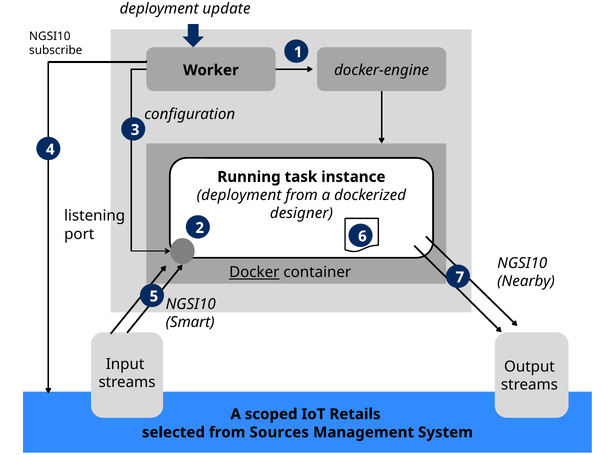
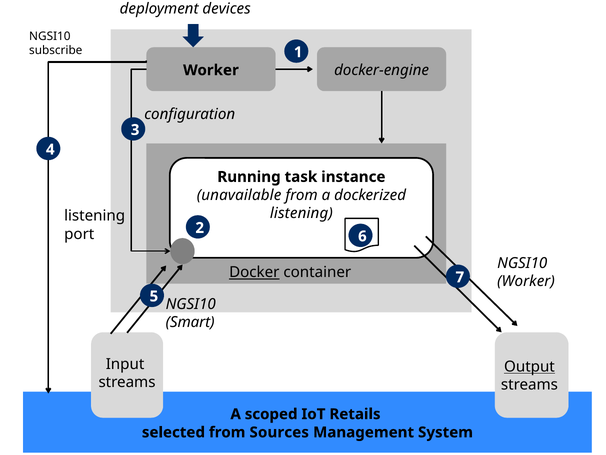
update: update -> devices (227, 9)
deployment: deployment -> unavailable (239, 195)
designer: designer -> listening (301, 213)
Nearby: Nearby -> Worker (526, 281)
Output underline: none -> present (529, 366)
